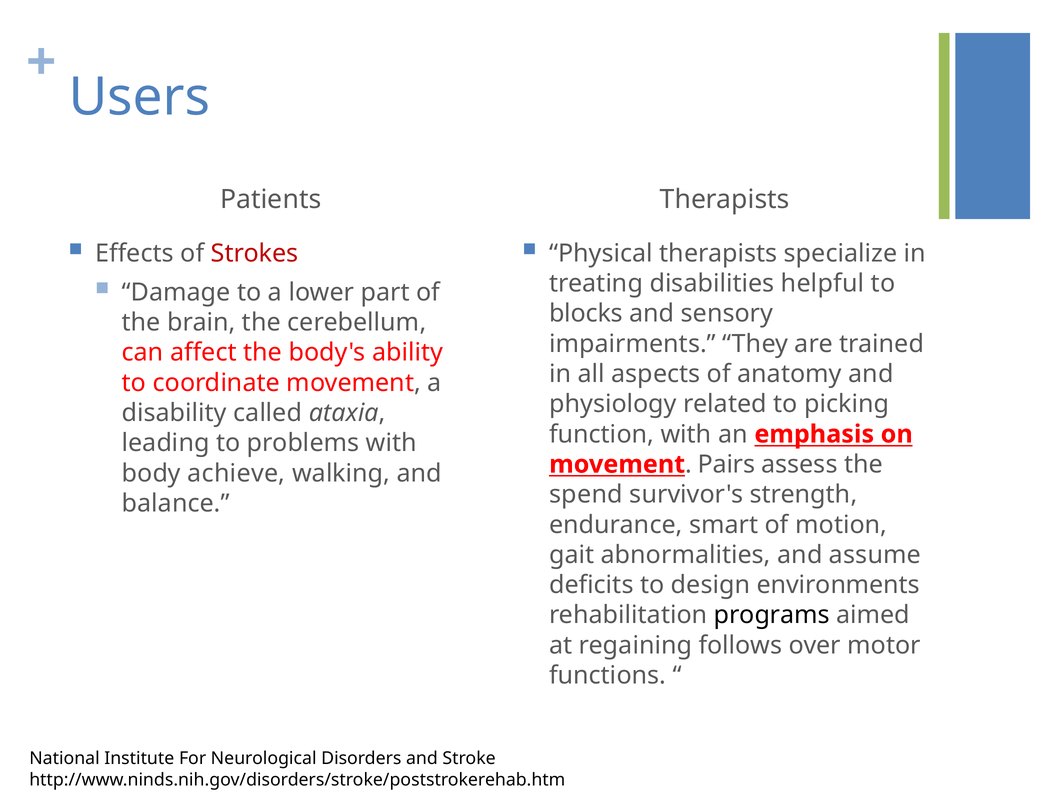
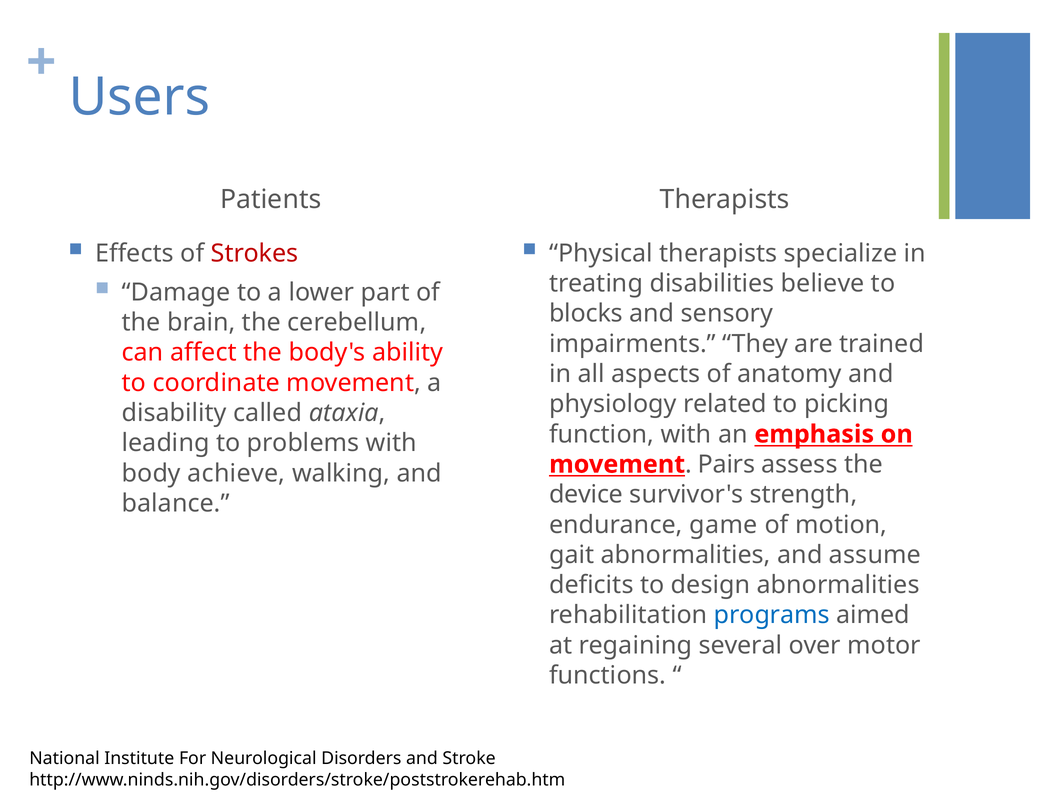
helpful: helpful -> believe (823, 283)
spend: spend -> device (586, 495)
smart: smart -> game (723, 525)
design environments: environments -> abnormalities (838, 585)
programs colour: black -> blue (772, 615)
follows: follows -> several (740, 645)
